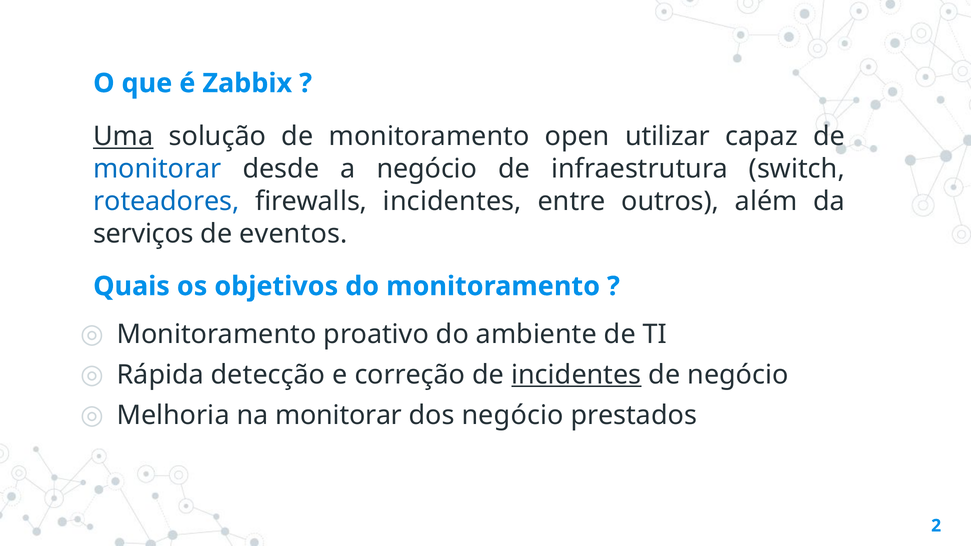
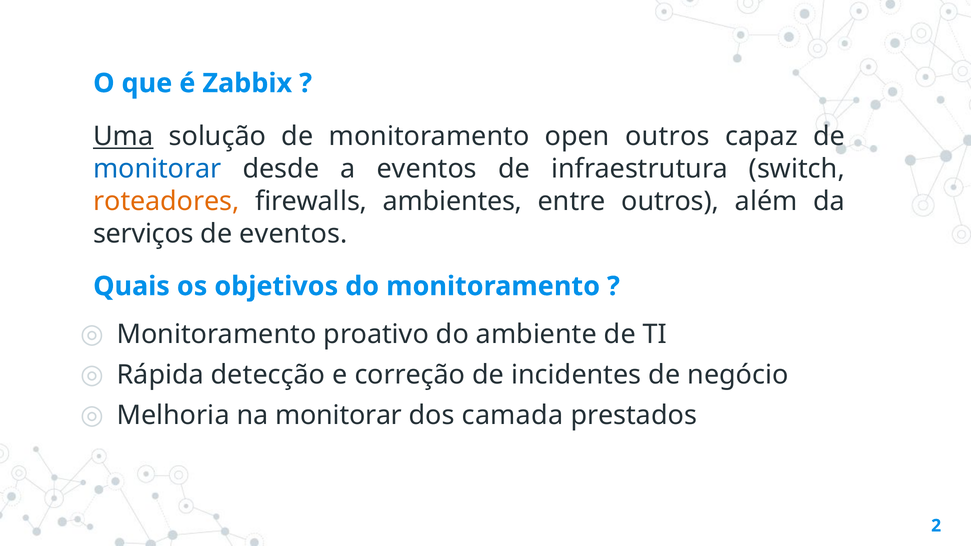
open utilizar: utilizar -> outros (667, 137)
a negócio: negócio -> eventos (427, 169)
roteadores colour: blue -> orange (166, 201)
firewalls incidentes: incidentes -> ambientes (453, 201)
incidentes underline: present -> none (576, 375)
dos negócio: negócio -> camada (513, 415)
